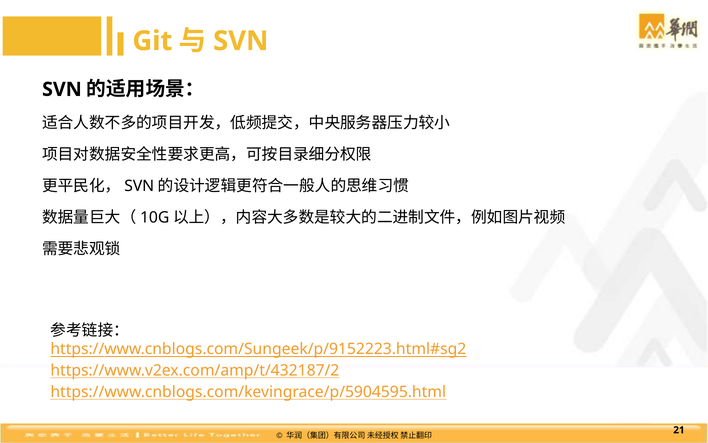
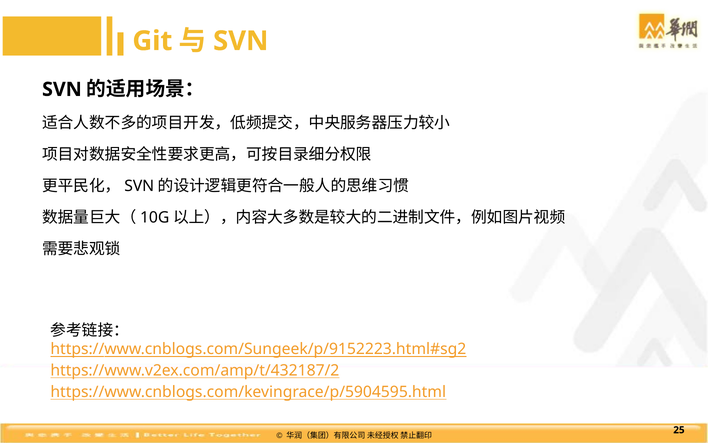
21: 21 -> 25 (679, 430)
